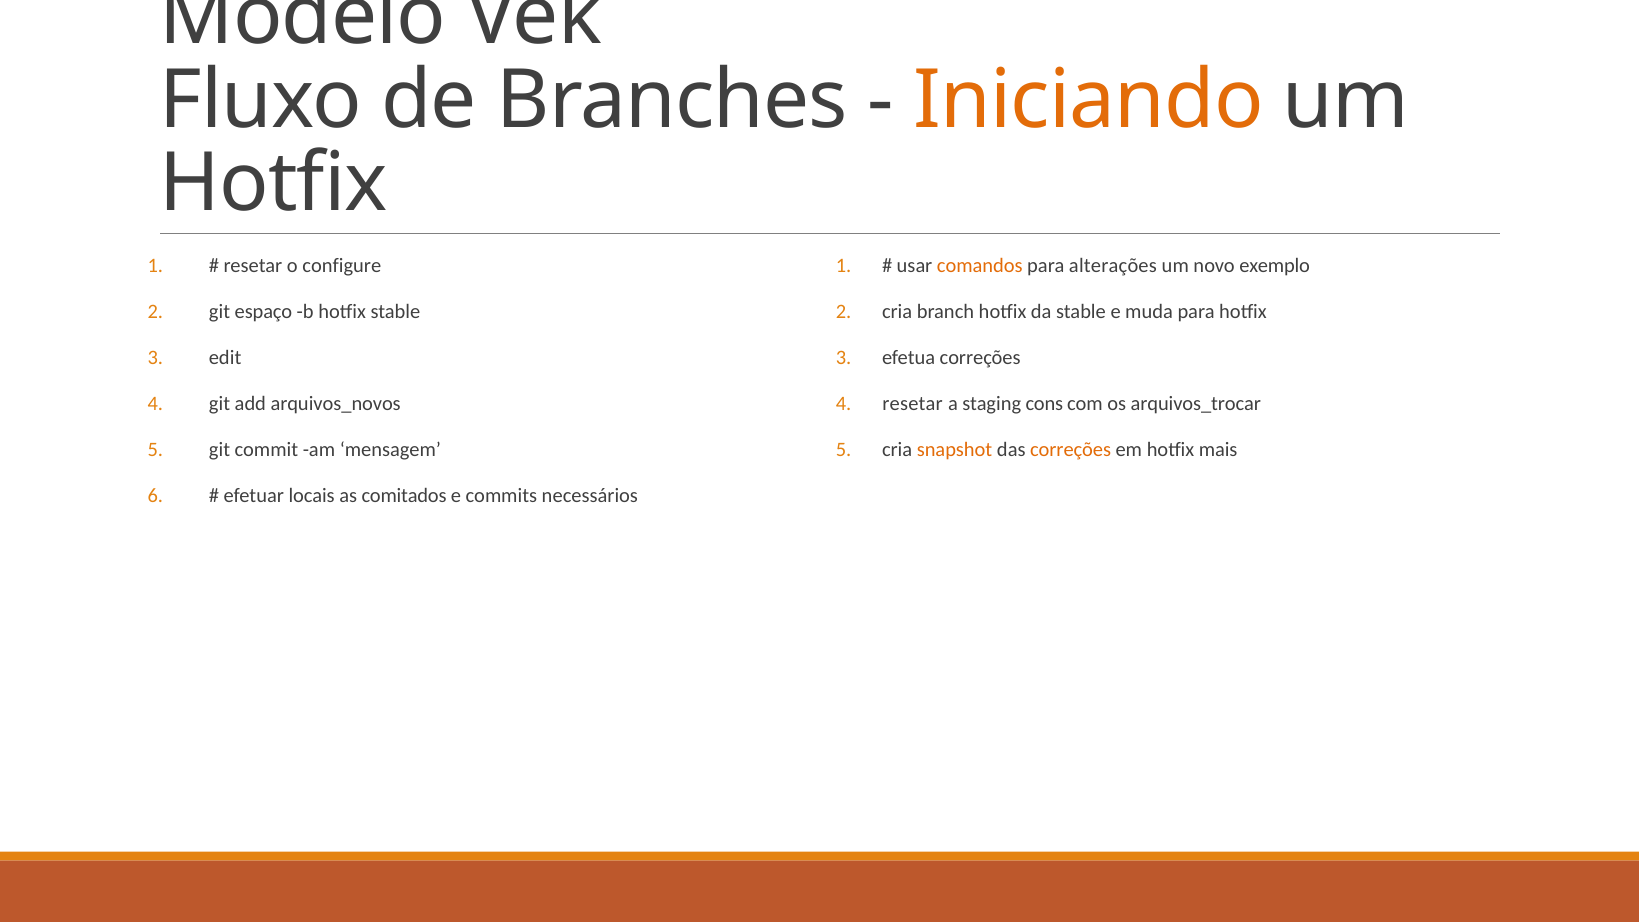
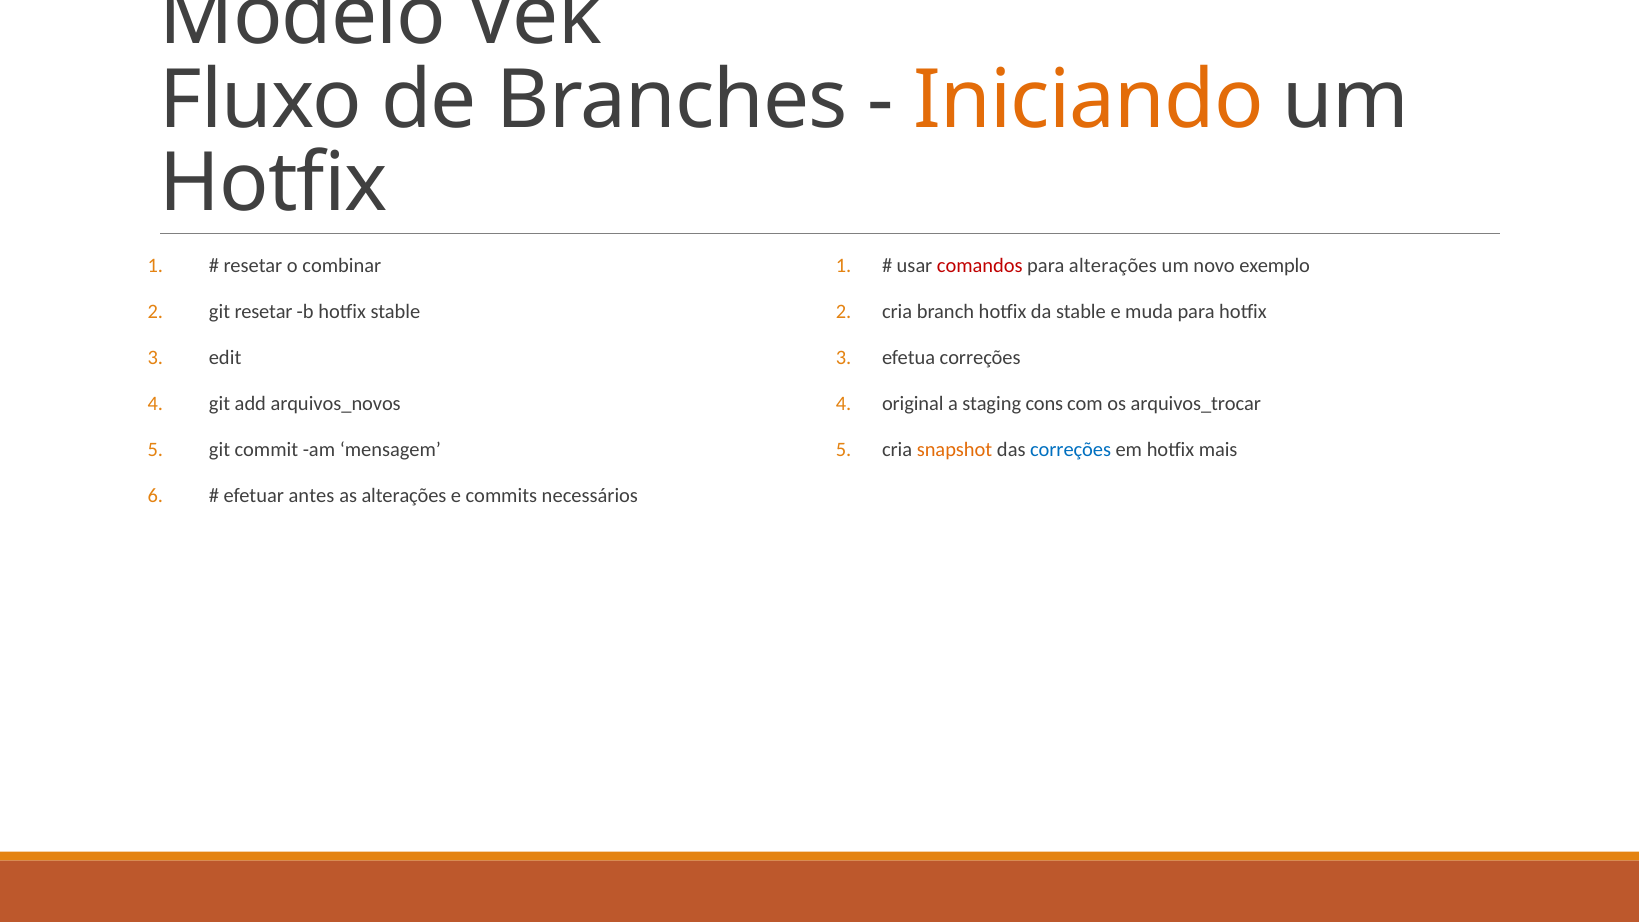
configure: configure -> combinar (342, 265)
comandos colour: orange -> red (980, 265)
git espaço: espaço -> resetar (264, 311)
resetar: resetar -> original (913, 403)
correções colour: orange -> blue (1071, 449)
locais: locais -> antes (312, 495)
as comitados: comitados -> alterações (404, 495)
